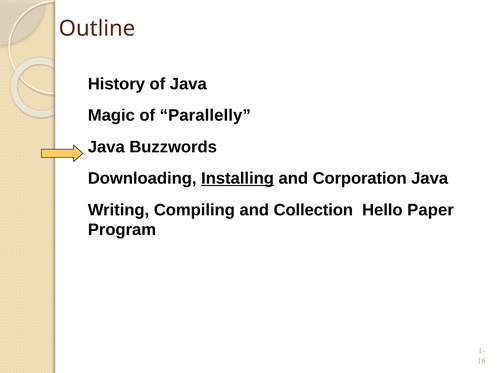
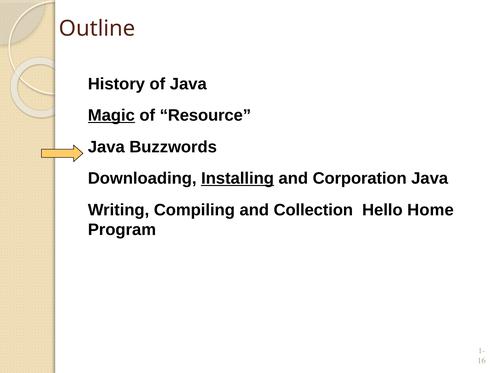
Magic underline: none -> present (111, 116)
Parallelly: Parallelly -> Resource (205, 116)
Paper: Paper -> Home (431, 210)
